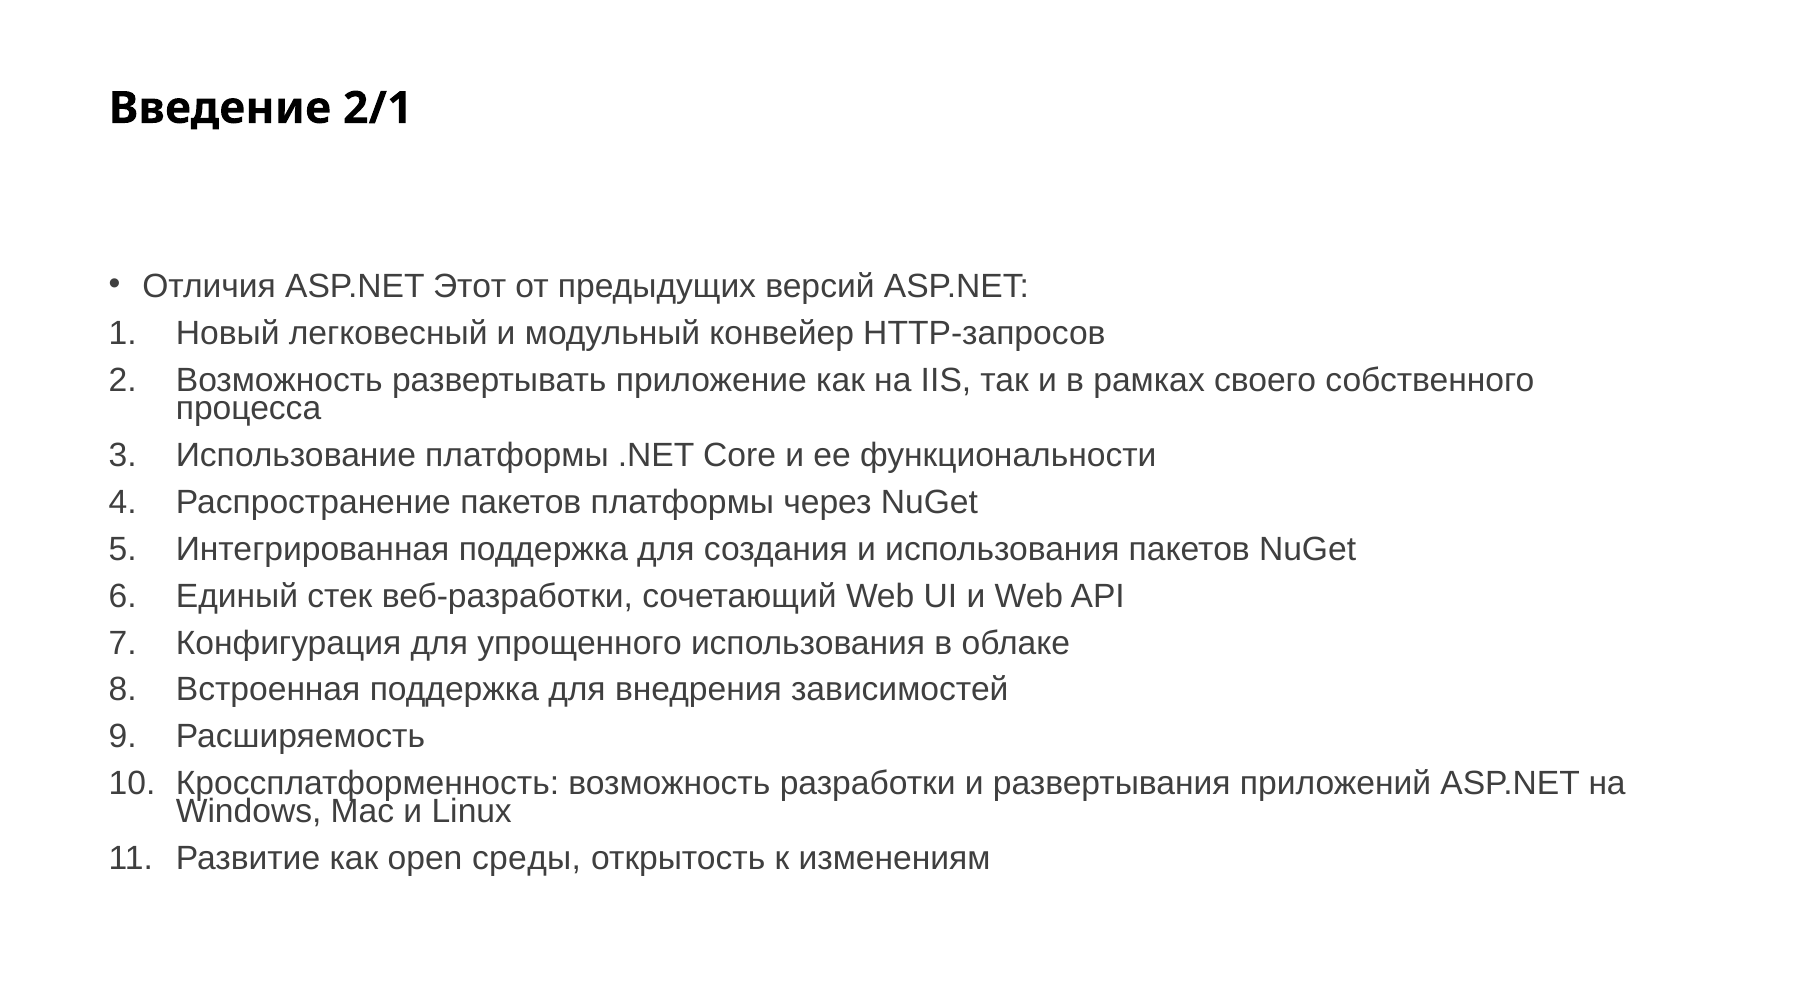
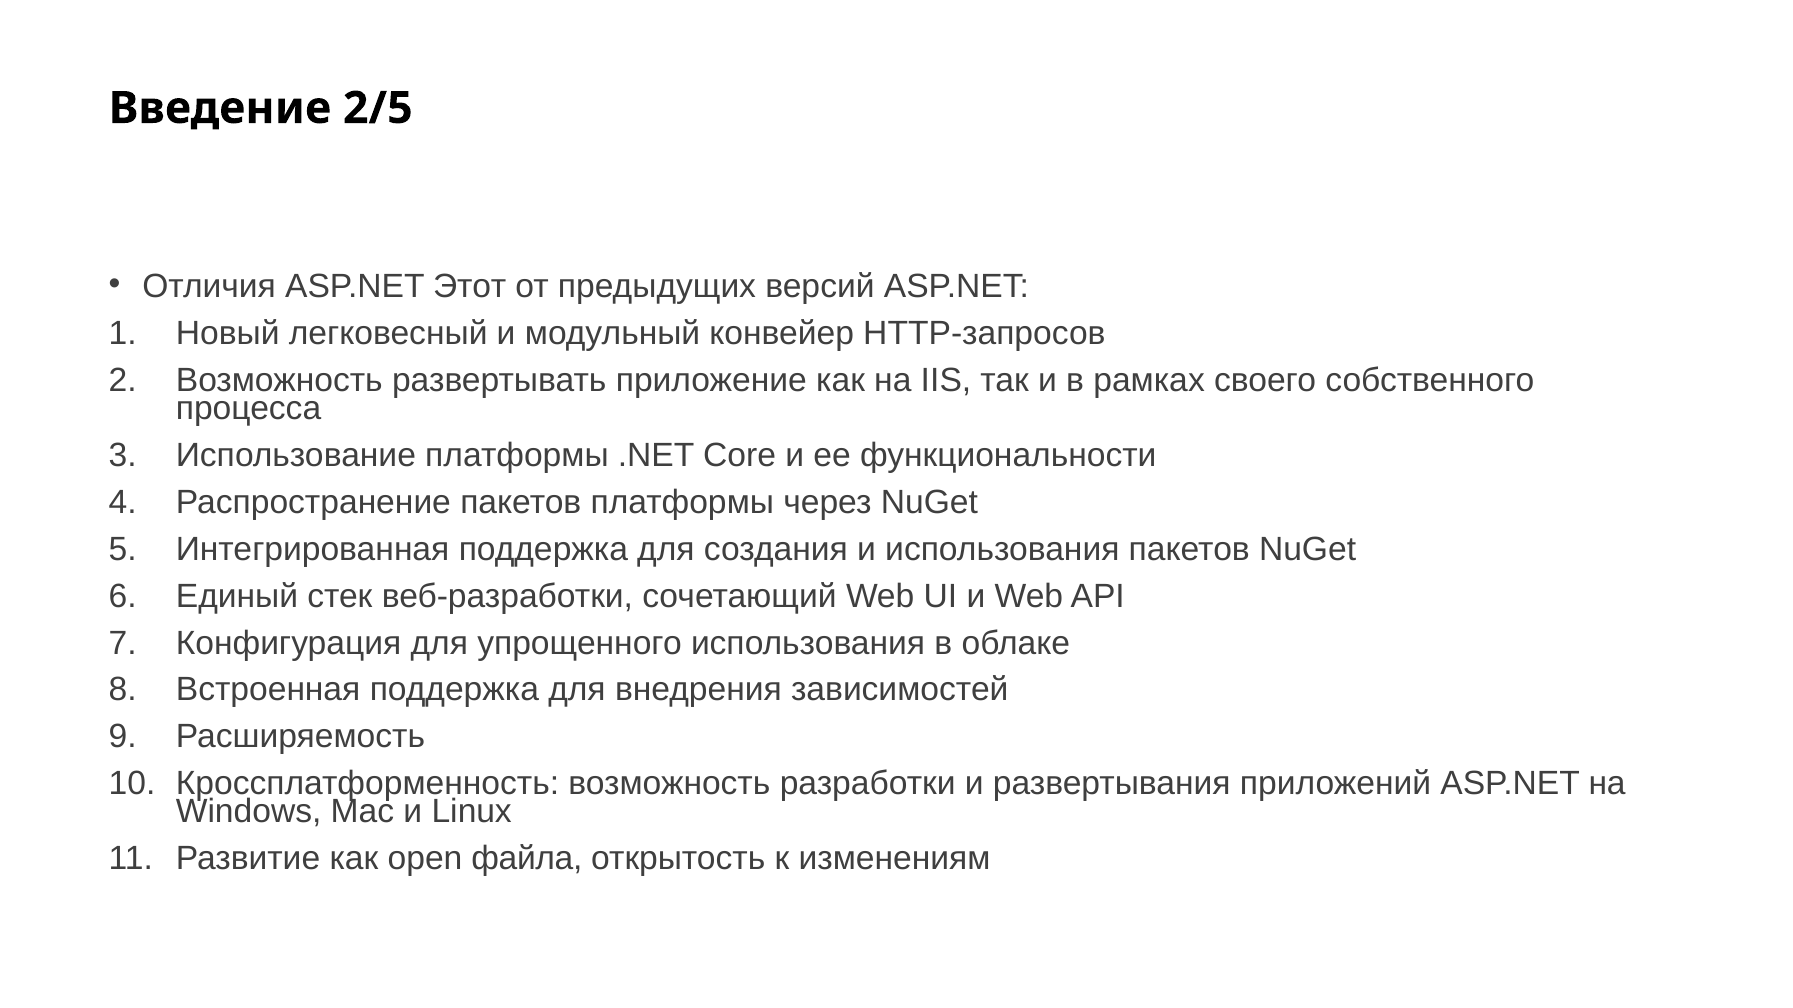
2/1: 2/1 -> 2/5 (378, 108)
среды: среды -> файла (527, 859)
